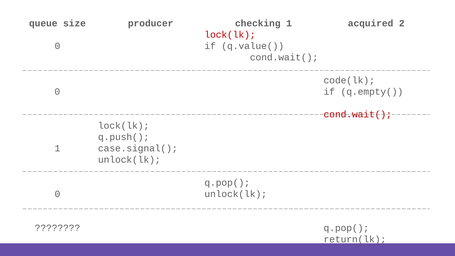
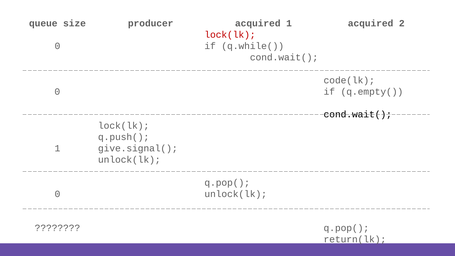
checking: checking -> acquired (258, 23)
q.value(: q.value( -> q.while( (253, 46)
cond.wait( colour: red -> black (358, 114)
case.signal(: case.signal( -> give.signal( (138, 148)
